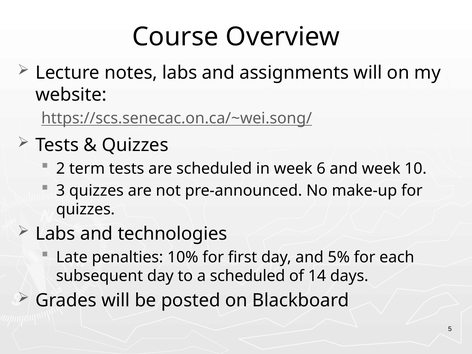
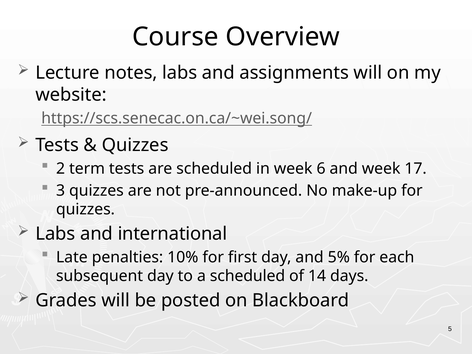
10: 10 -> 17 (416, 169)
technologies: technologies -> international (172, 234)
